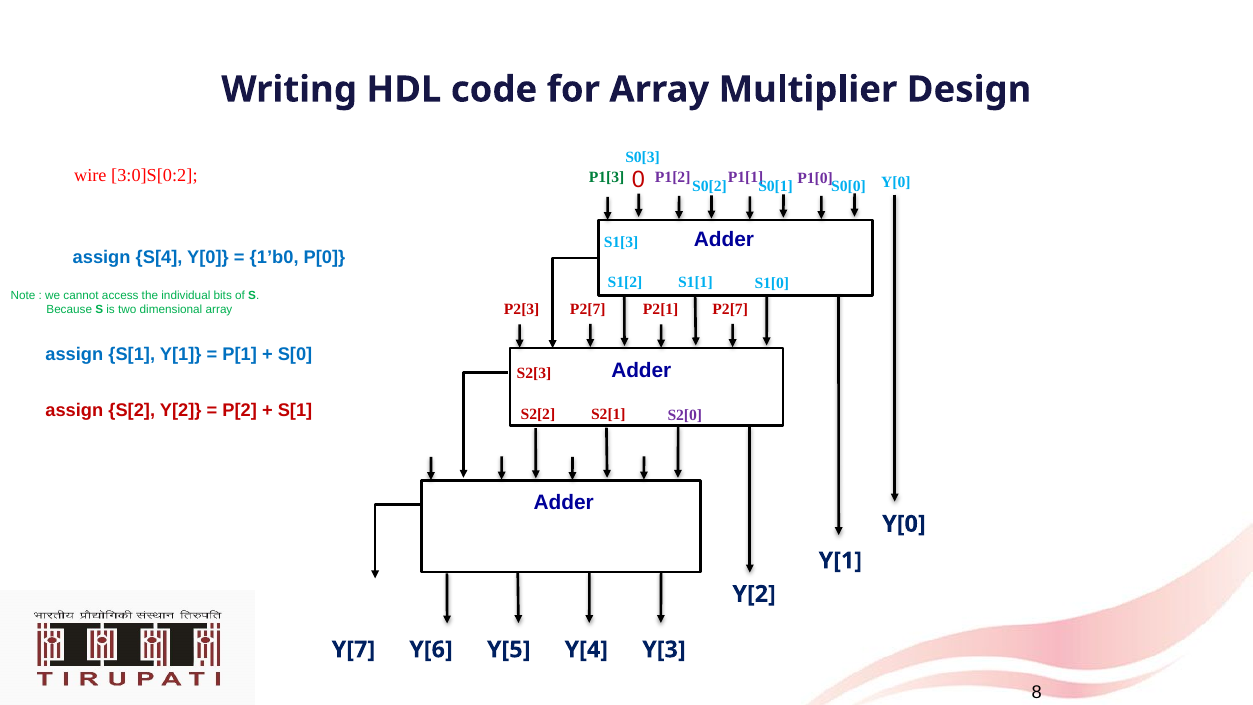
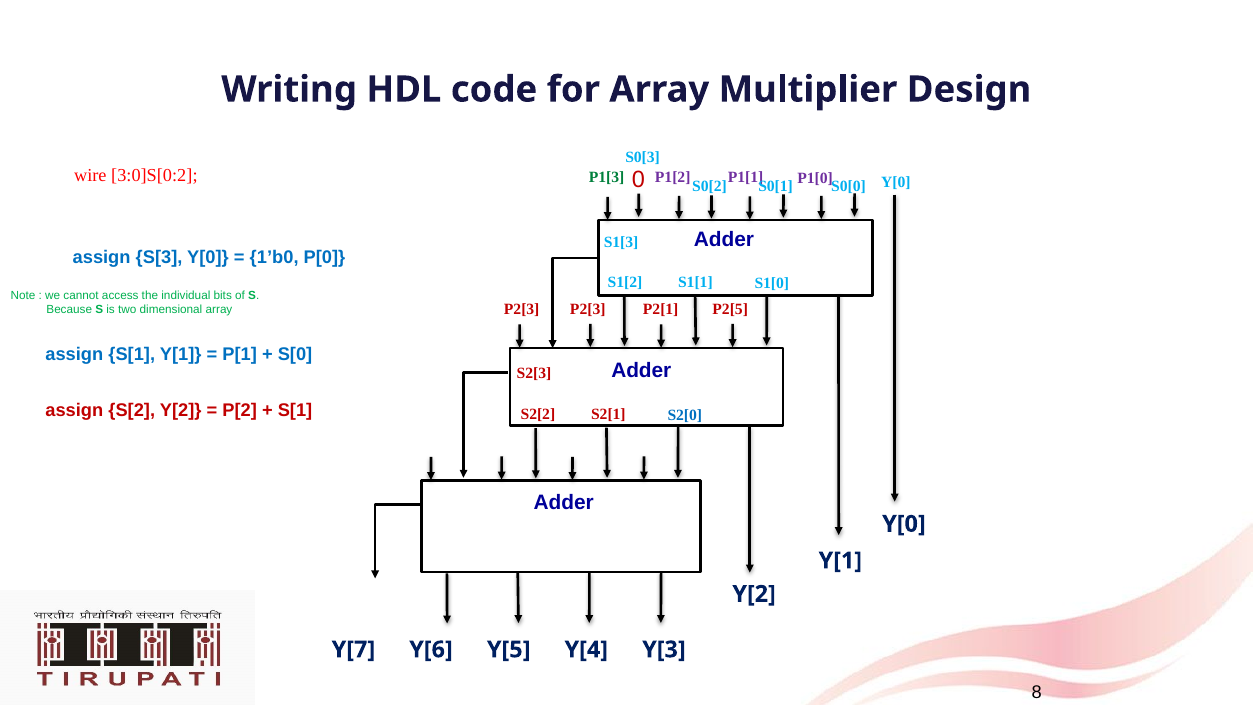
S[4: S[4 -> S[3 (159, 257)
P2[3 P2[7: P2[7 -> P2[3 (588, 309)
P2[1 P2[7: P2[7 -> P2[5 (730, 310)
S2[0 colour: purple -> blue (685, 415)
